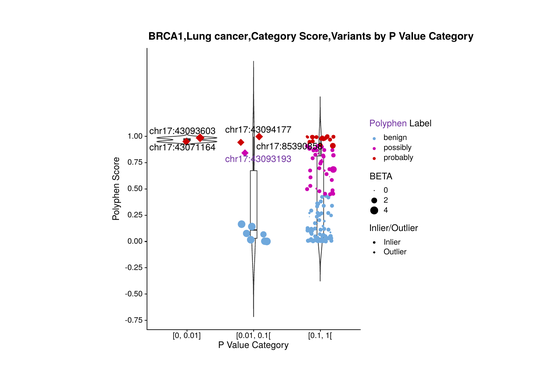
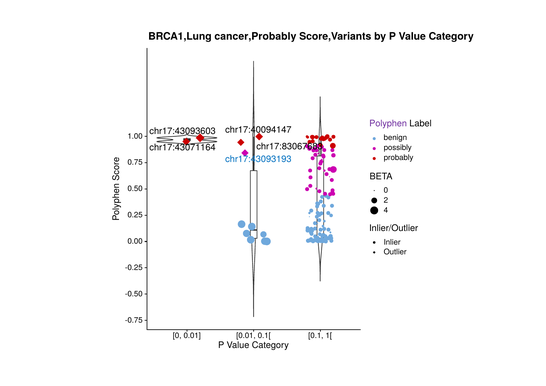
cancer,Category: cancer,Category -> cancer,Probably (255, 36)
chr17:43094177: chr17:43094177 -> chr17:40094147 (258, 130)
chr17:85390858: chr17:85390858 -> chr17:83067683 (290, 146)
chr17:43093193 colour: purple -> blue (258, 159)
